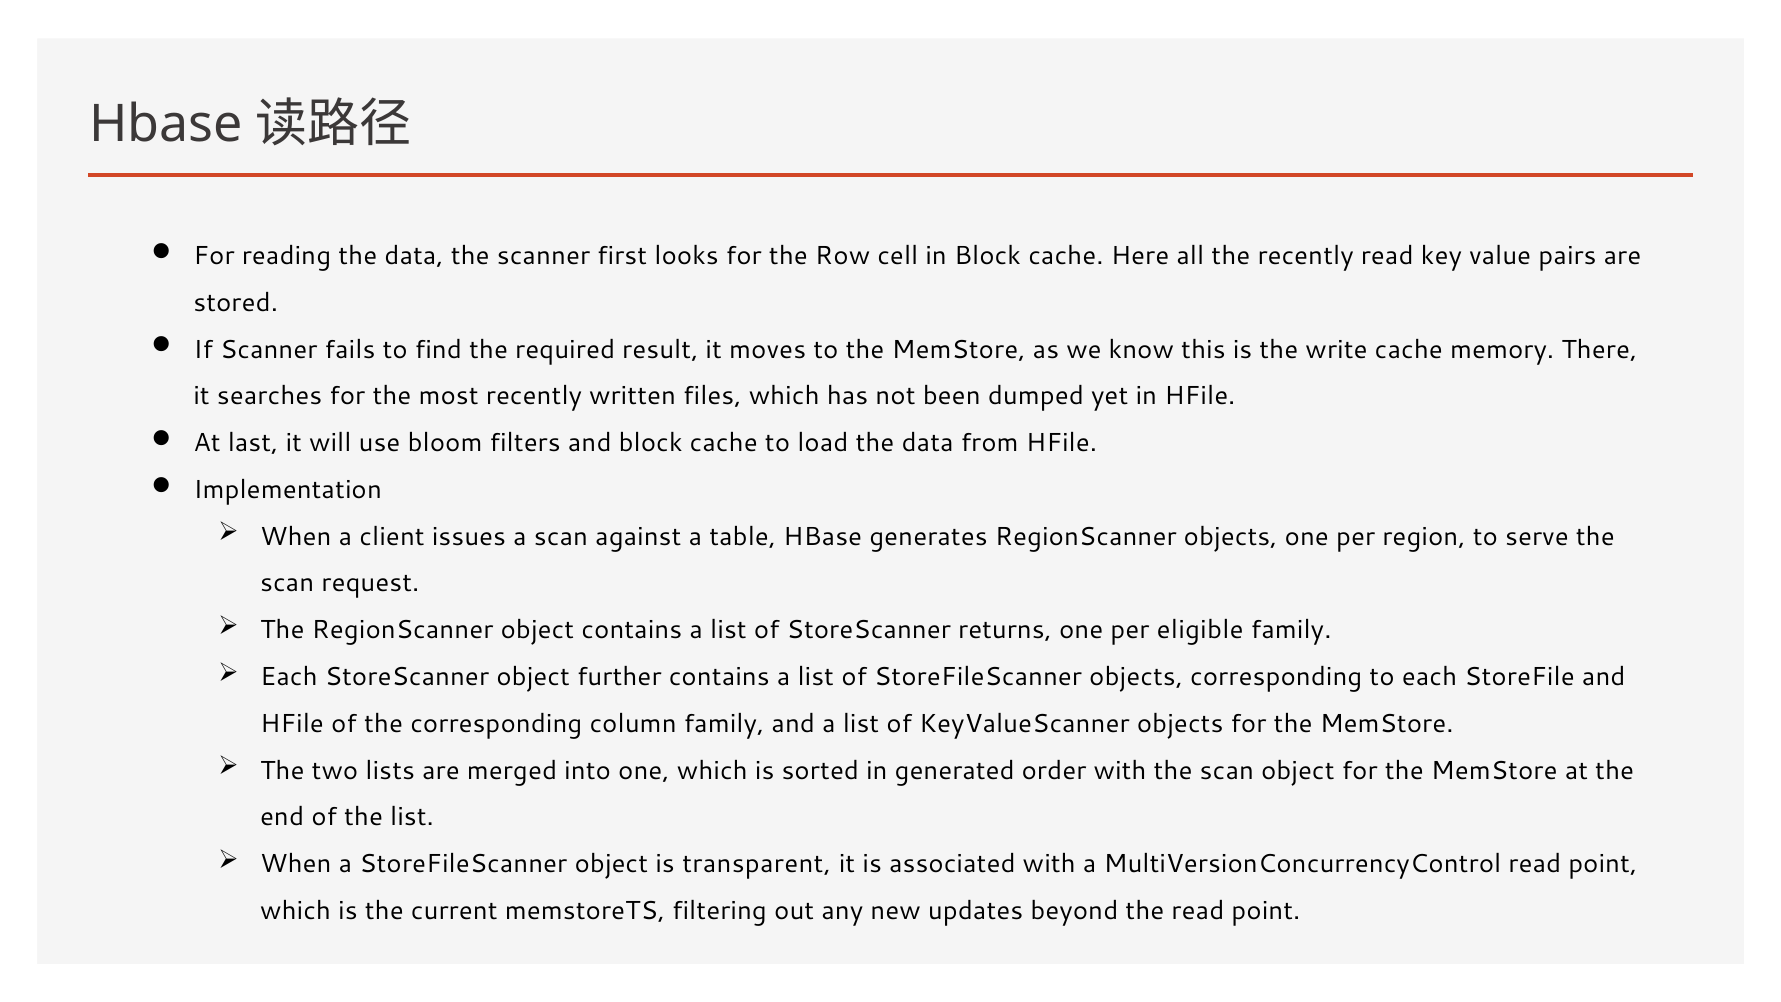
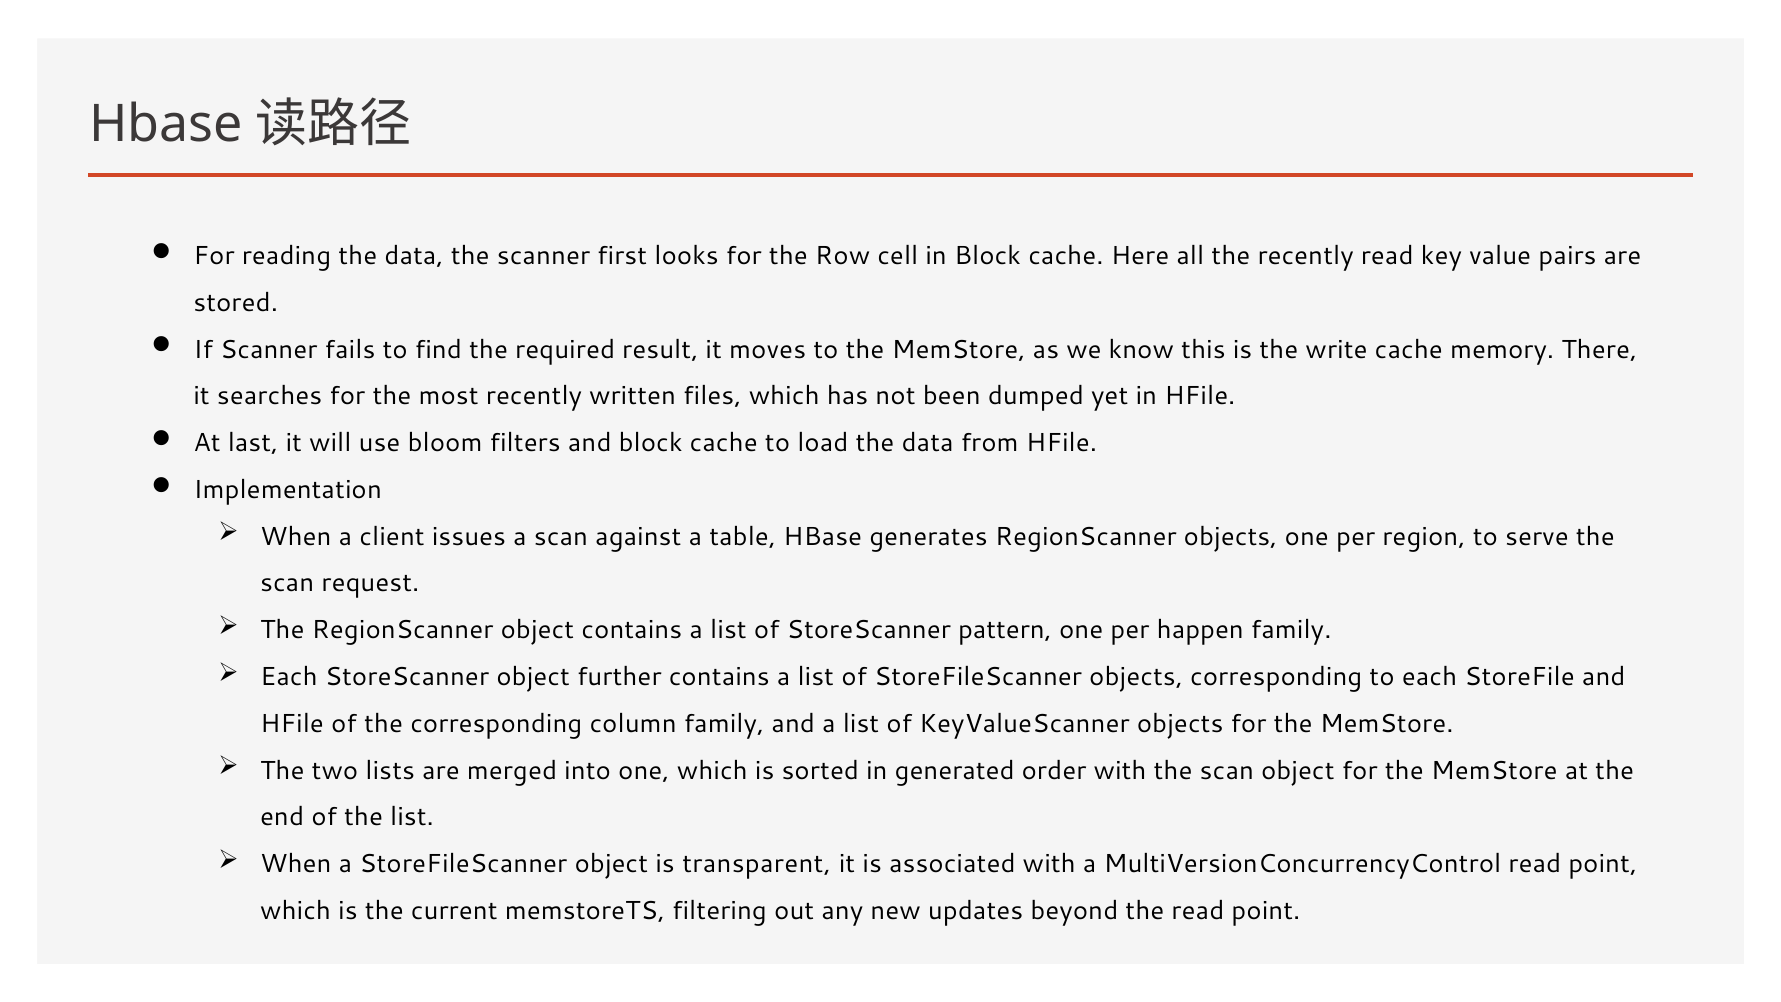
returns: returns -> pattern (1005, 630)
eligible: eligible -> happen (1200, 630)
